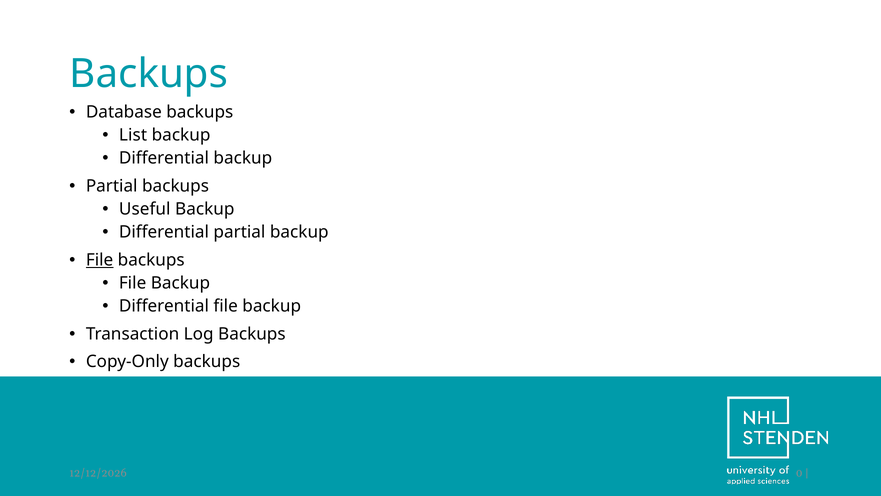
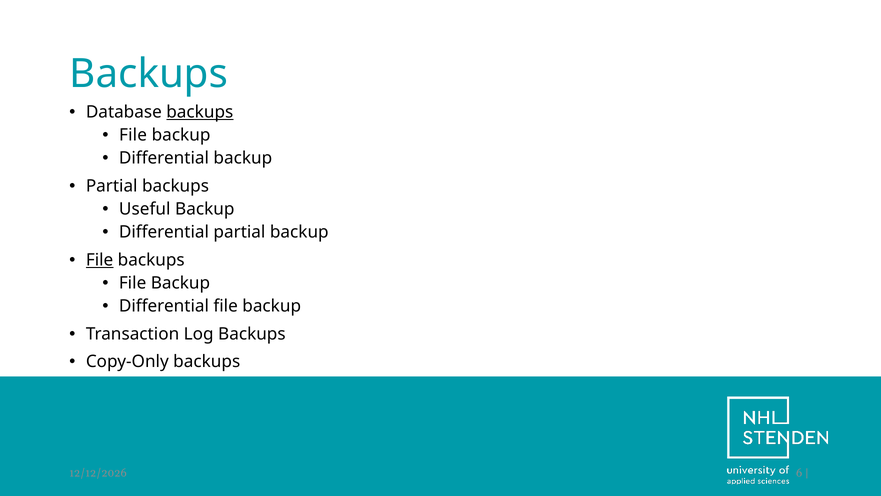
backups underline: none -> present (200, 112)
List: List -> File (133, 135)
0: 0 -> 6 (799, 473)
